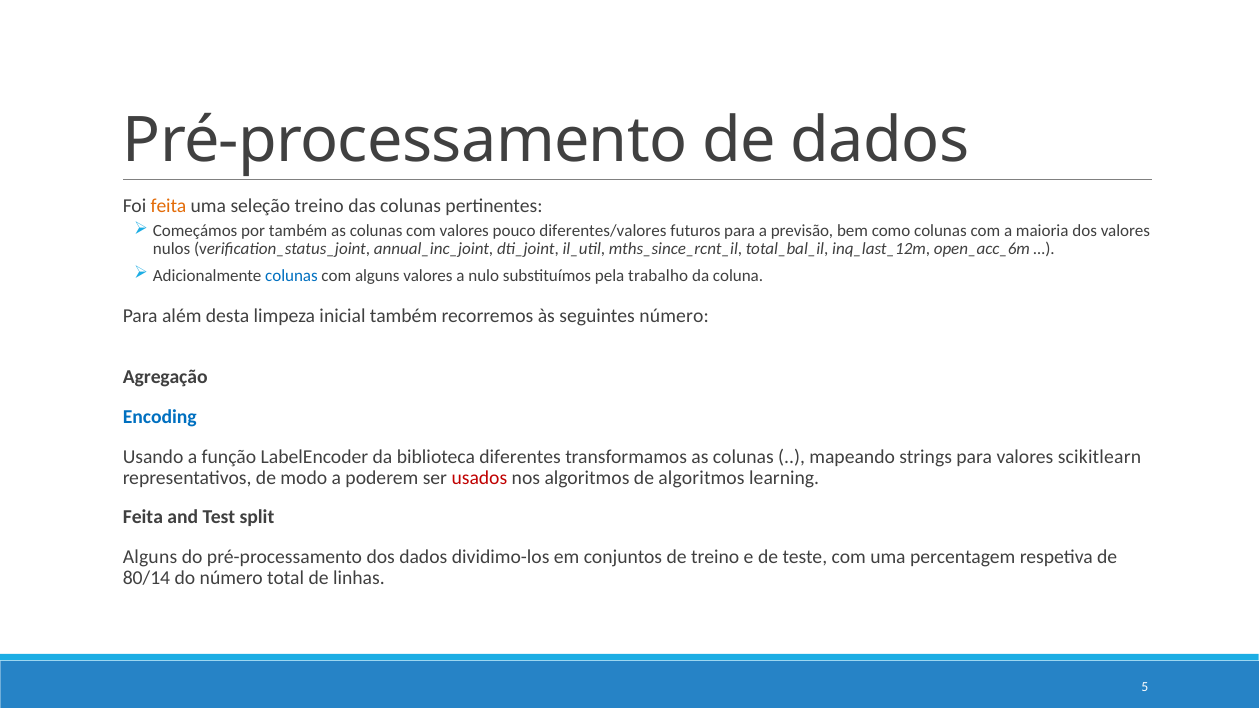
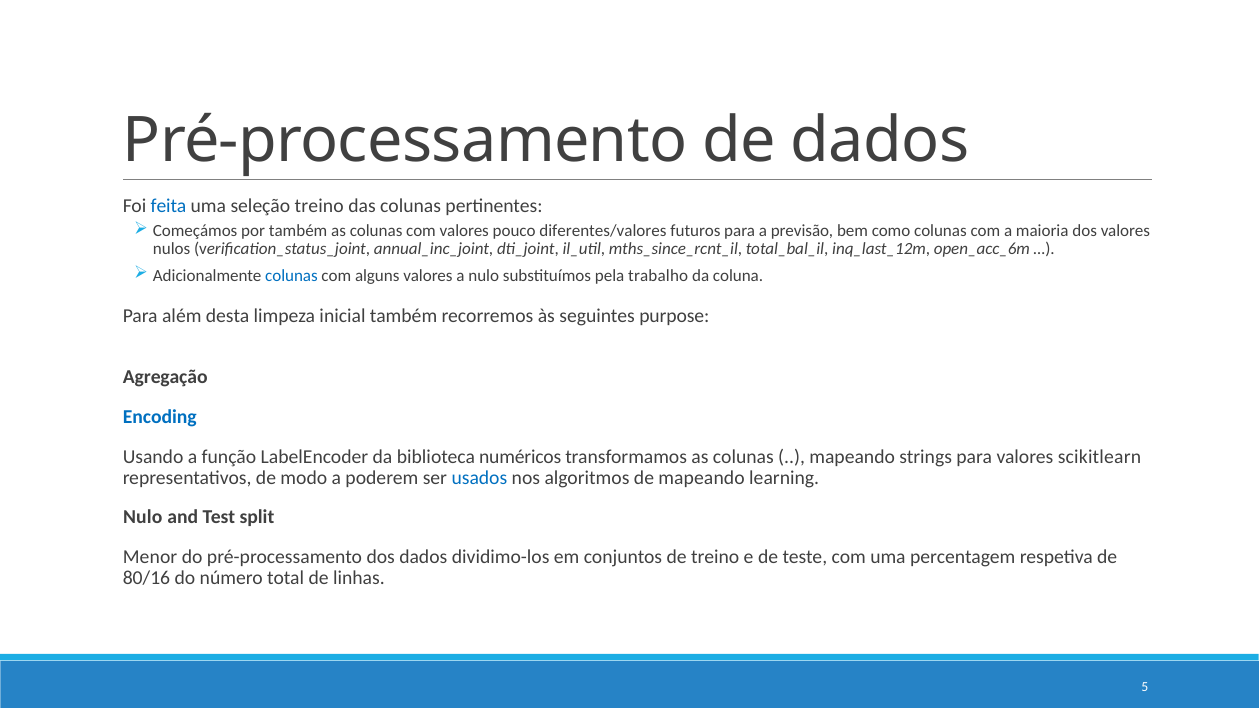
feita colour: orange -> blue (169, 206)
seguintes número: número -> purpose (674, 317)
diferentes: diferentes -> numéricos (520, 457)
usados colour: red -> blue (479, 478)
de algoritmos: algoritmos -> mapeando (702, 478)
Feita: Feita -> Nulo (143, 518)
Alguns: Alguns -> Menor (150, 557)
80/14: 80/14 -> 80/16 (146, 578)
